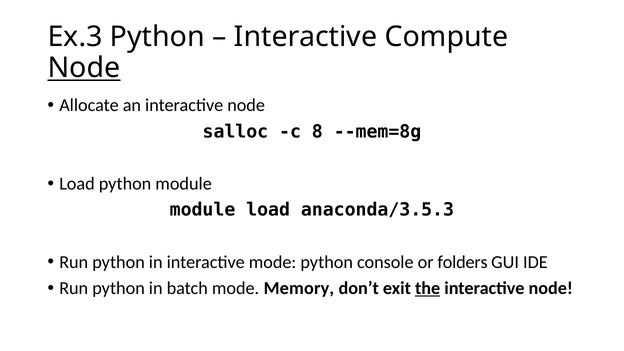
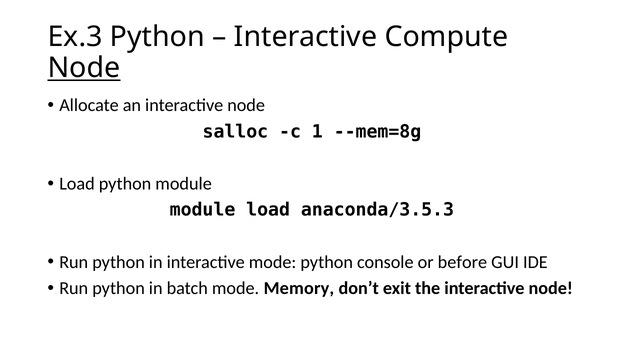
8: 8 -> 1 (317, 132)
folders: folders -> before (462, 262)
the underline: present -> none (428, 288)
